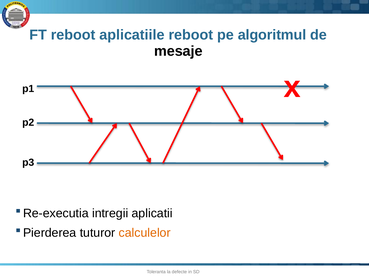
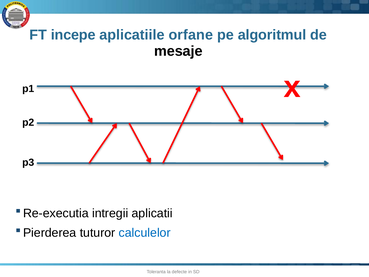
FT reboot: reboot -> incepe (73, 35)
aplicatiile reboot: reboot -> orfane (191, 35)
calculelor colour: orange -> blue (145, 233)
